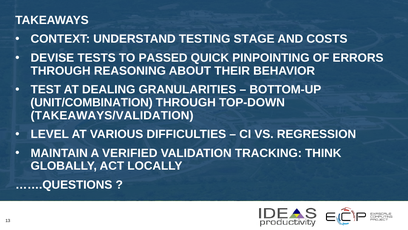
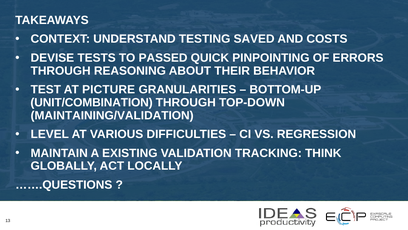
STAGE: STAGE -> SAVED (254, 39)
DEALING: DEALING -> PICTURE (109, 89)
TAKEAWAYS/VALIDATION: TAKEAWAYS/VALIDATION -> MAINTAINING/VALIDATION (112, 115)
VERIFIED: VERIFIED -> EXISTING (130, 153)
